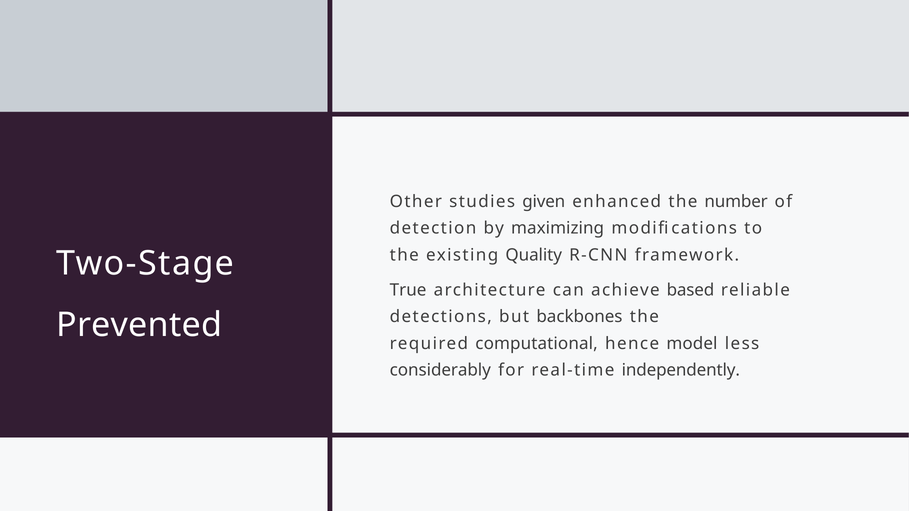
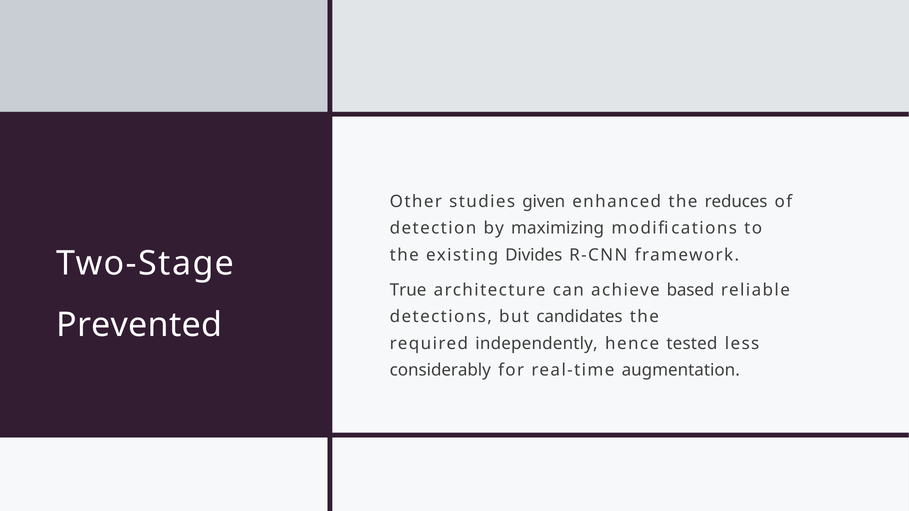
number: number -> reduces (736, 202)
Quality: Quality -> Divides (534, 255)
backbones: backbones -> candidates (580, 317)
computational: computational -> independently (537, 344)
model: model -> tested (692, 344)
independently: independently -> augmentation (681, 370)
